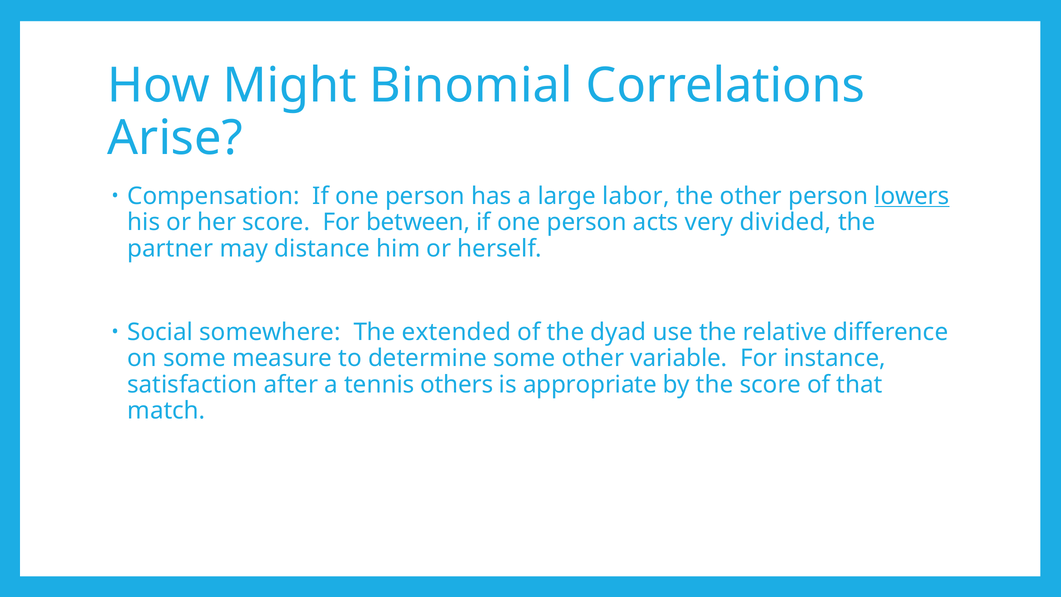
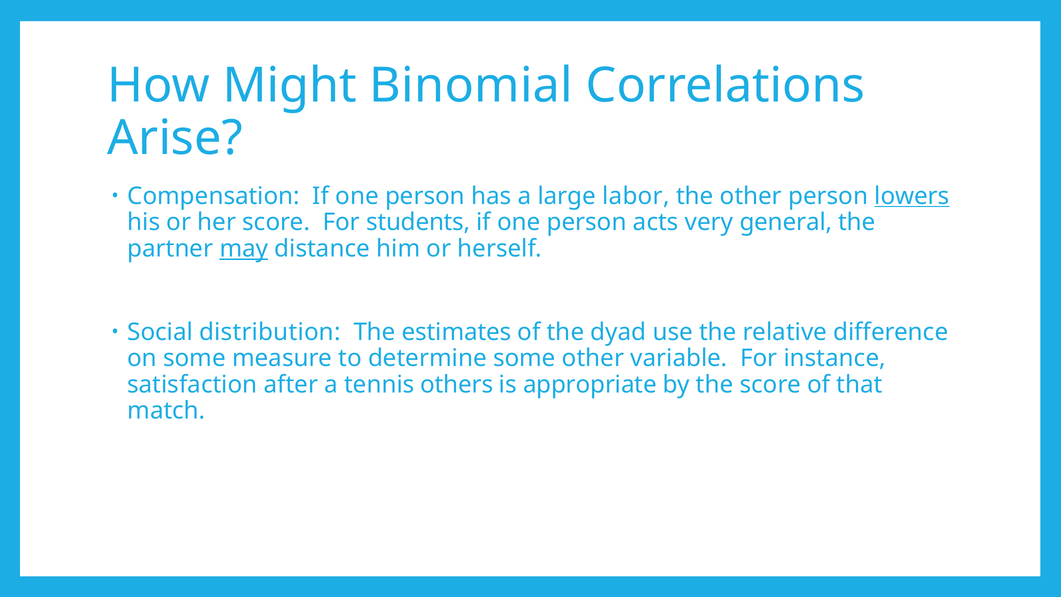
between: between -> students (418, 222)
divided: divided -> general (786, 222)
may underline: none -> present (244, 248)
somewhere: somewhere -> distribution (270, 332)
extended: extended -> estimates (457, 332)
